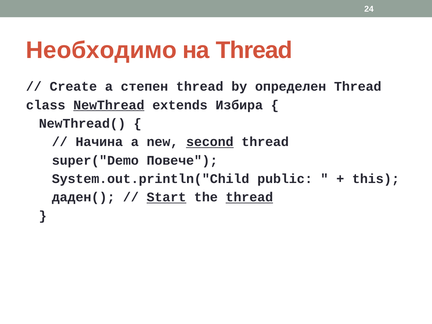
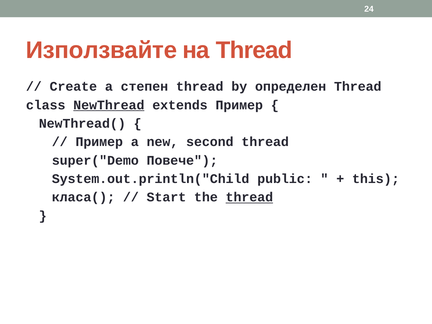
Необходимо: Необходимо -> Използвайте (102, 50)
extends Избира: Избира -> Пример (239, 105)
Начина: Начина -> Пример (99, 142)
second underline: present -> none (210, 142)
даден(: даден( -> класа( (83, 197)
Start underline: present -> none (166, 197)
